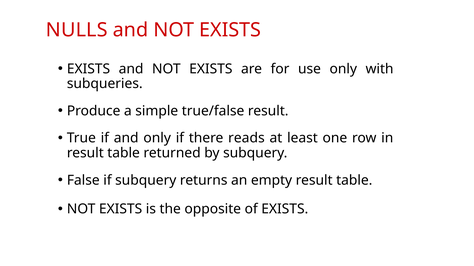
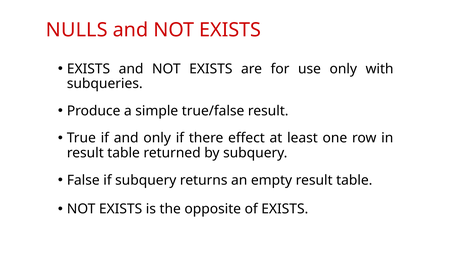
reads: reads -> effect (246, 138)
